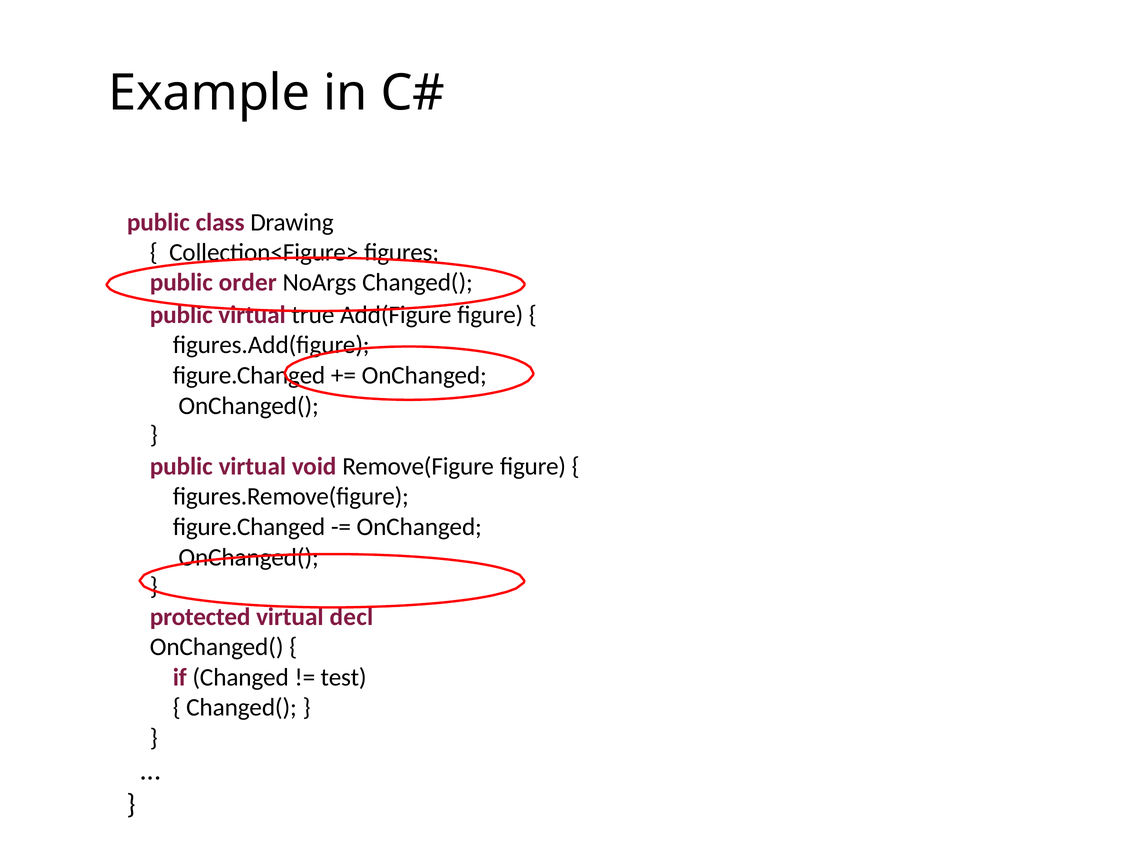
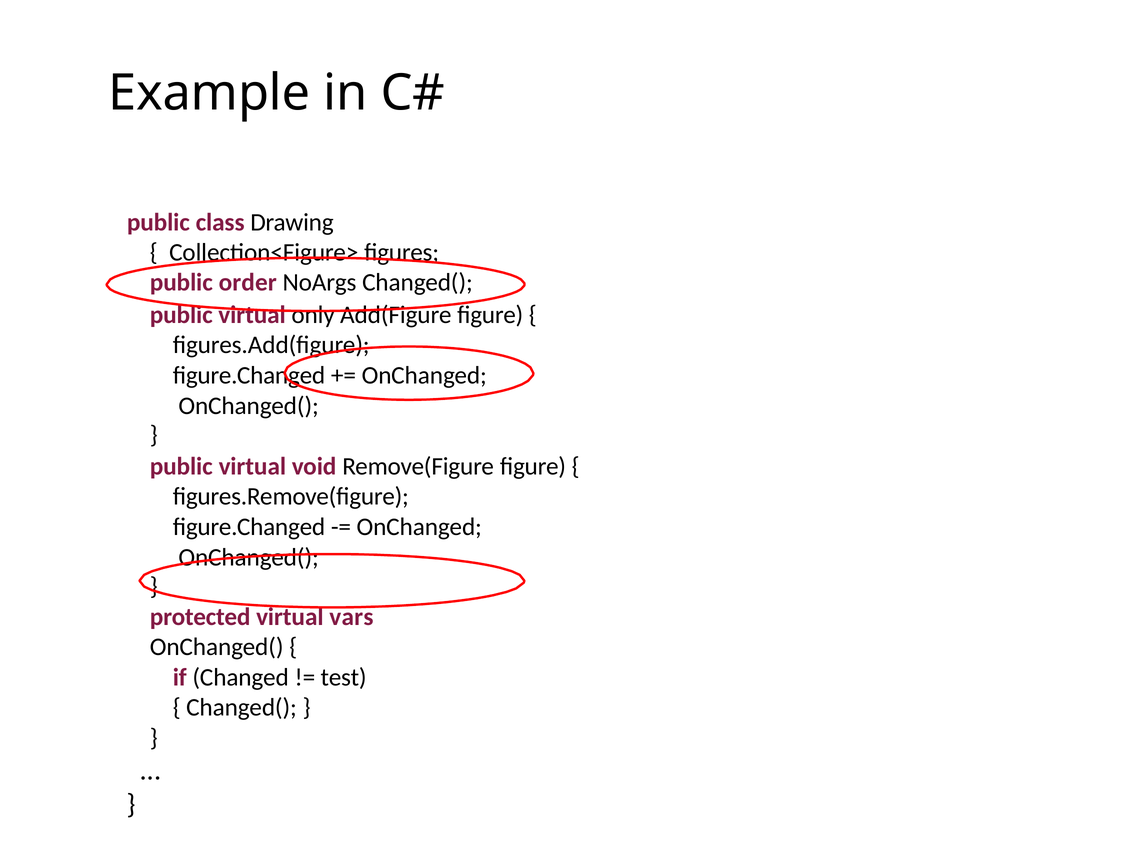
true: true -> only (313, 315)
decl: decl -> vars (351, 617)
